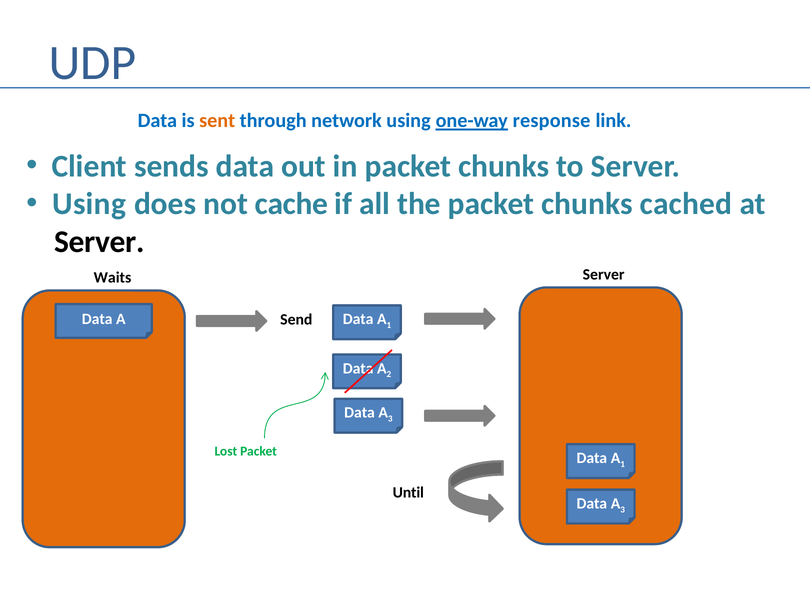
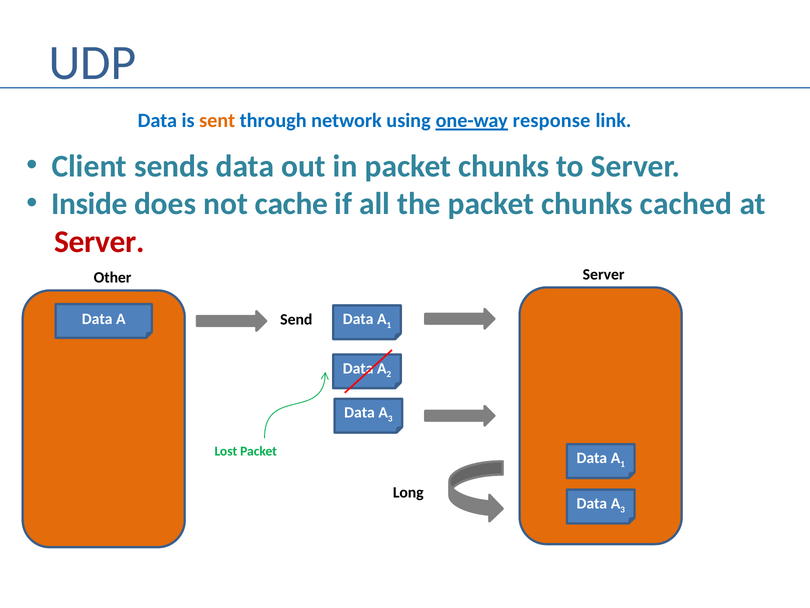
Using: Using -> Inside (89, 204)
Server colour: black -> red (100, 242)
Waits: Waits -> Other (113, 278)
Until: Until -> Long (408, 492)
